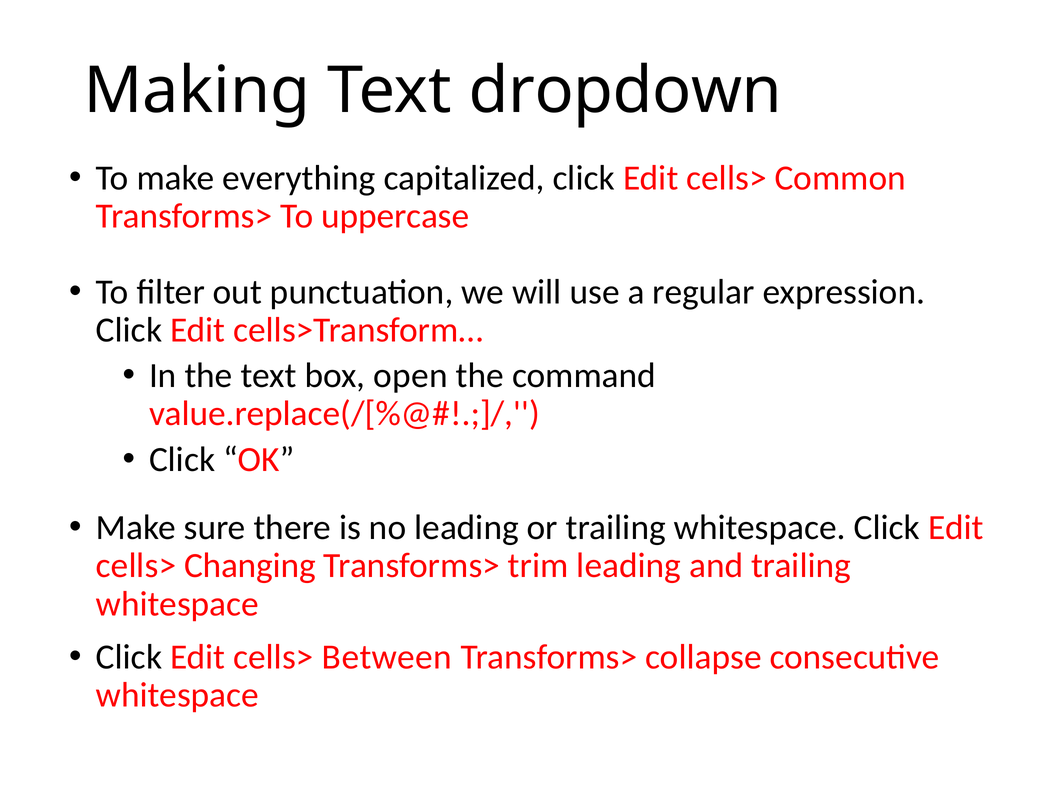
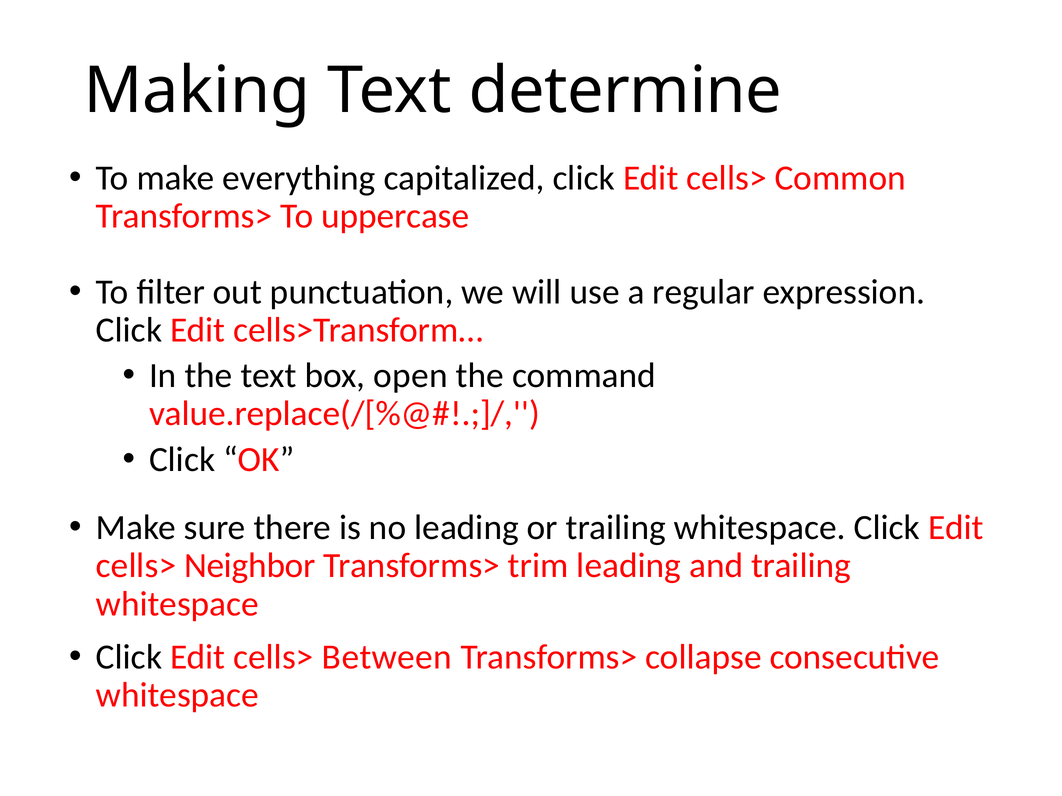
dropdown: dropdown -> determine (625, 91)
Changing: Changing -> Neighbor (250, 566)
